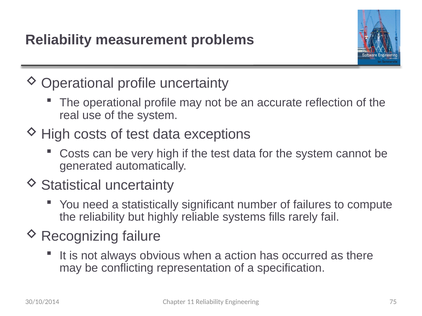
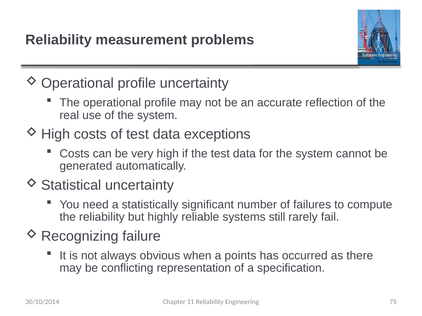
fills: fills -> still (277, 217)
action: action -> points (240, 256)
